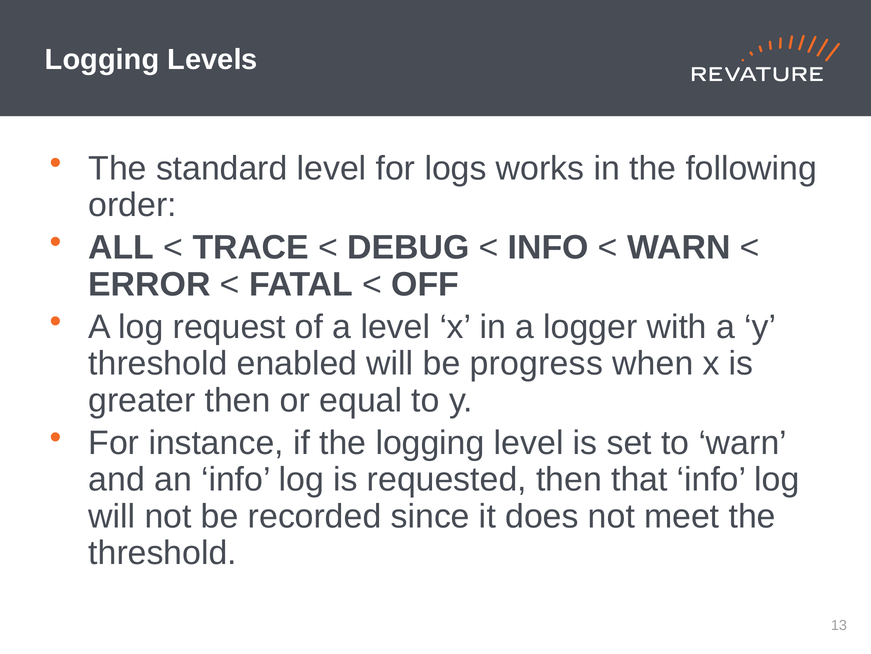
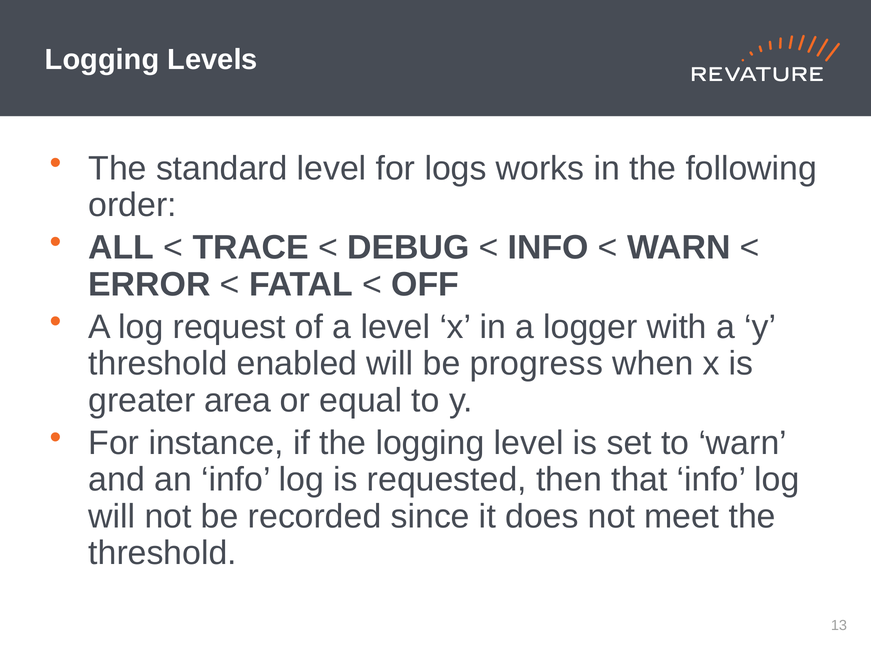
greater then: then -> area (238, 400)
